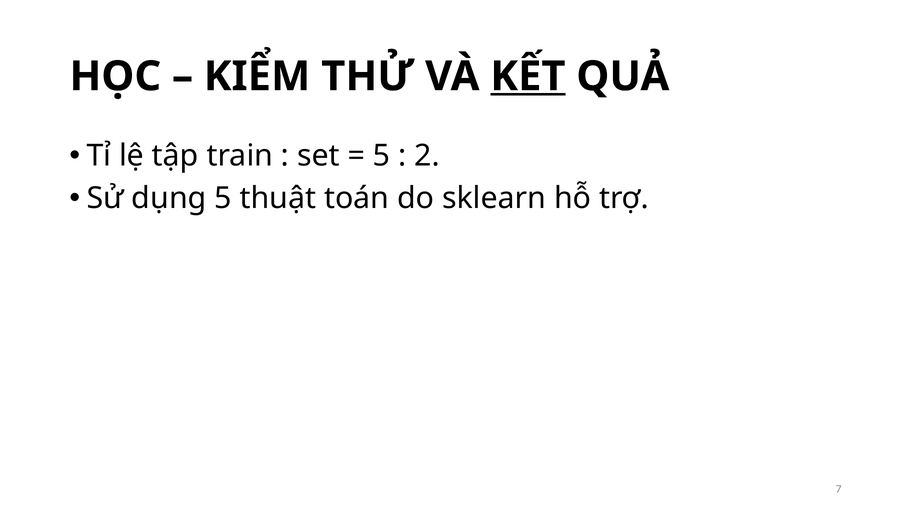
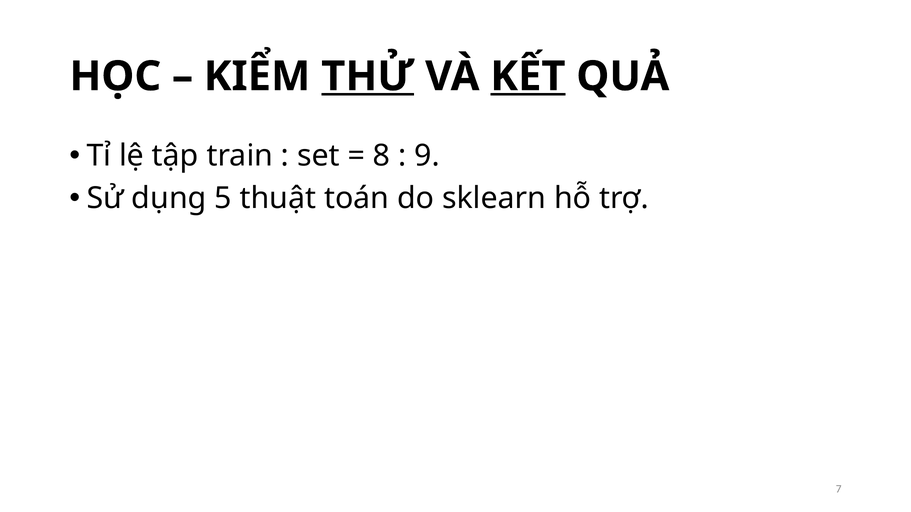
THỬ underline: none -> present (368, 77)
5: 5 -> 8 (382, 156)
2: 2 -> 9 (427, 156)
